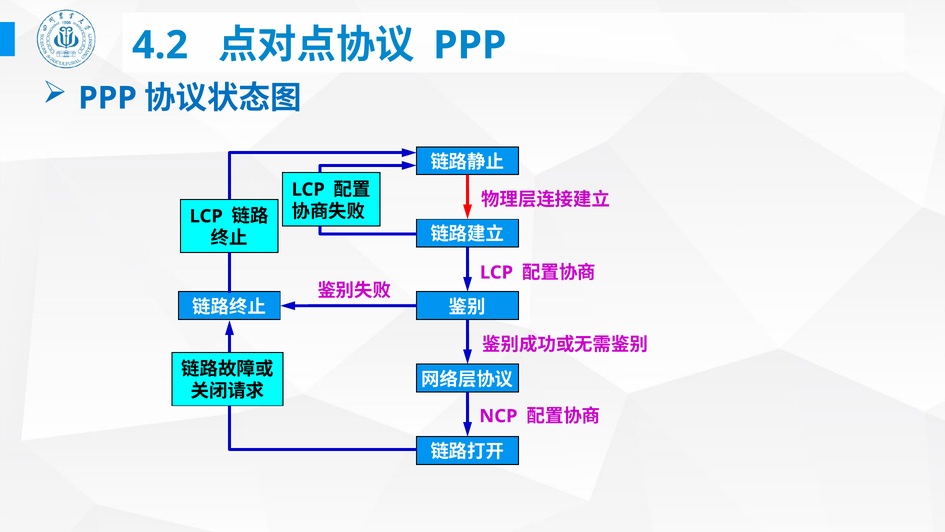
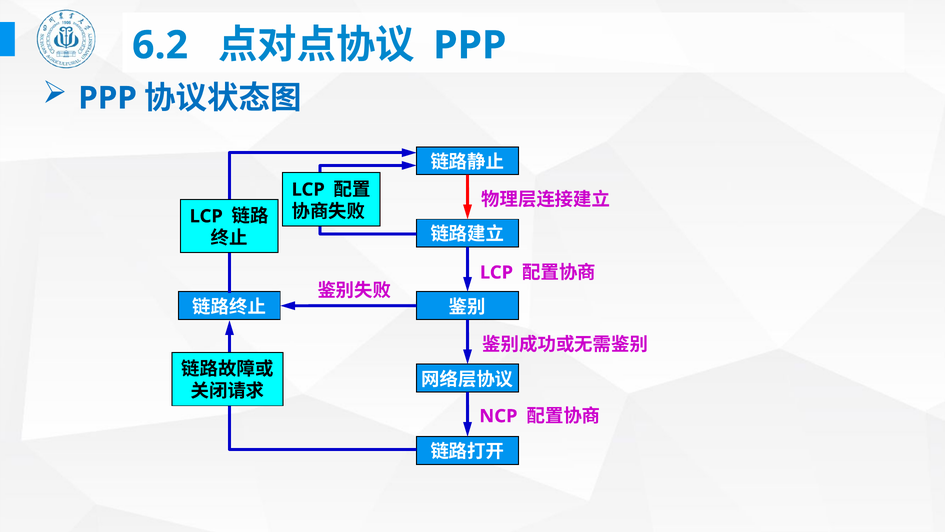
4.2: 4.2 -> 6.2 (160, 45)
